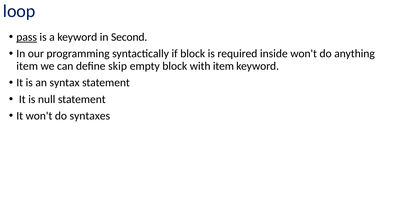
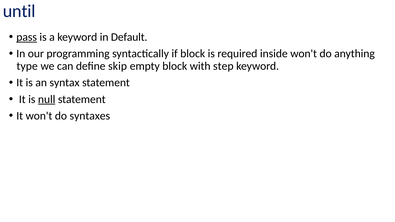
loop: loop -> until (19, 11)
Second: Second -> Default (129, 37)
item: item -> type (27, 66)
with item: item -> step (223, 66)
null underline: none -> present (47, 99)
